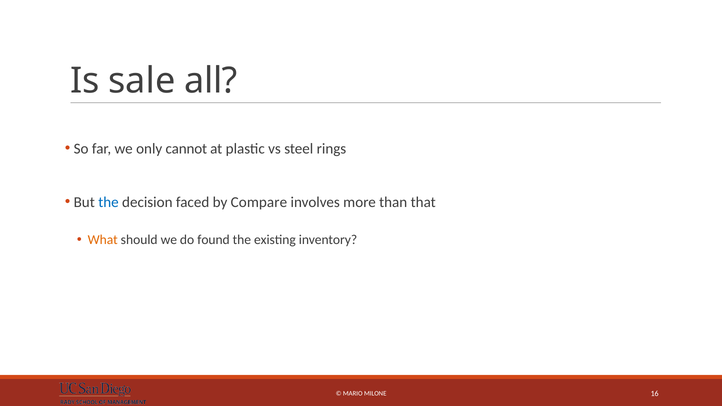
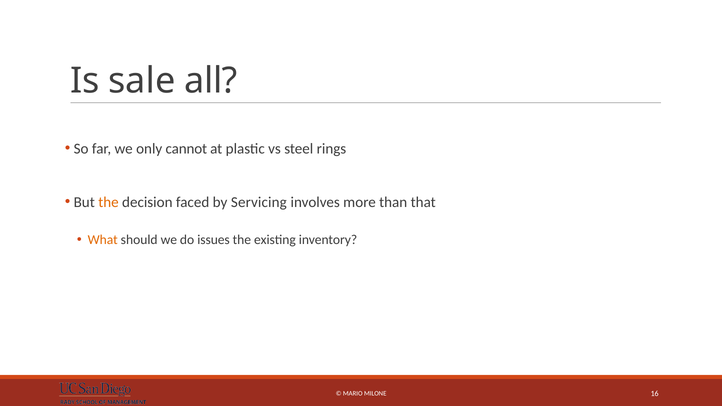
the colour: blue -> orange (108, 202)
Compare: Compare -> Servicing (259, 202)
found: found -> issues (214, 240)
